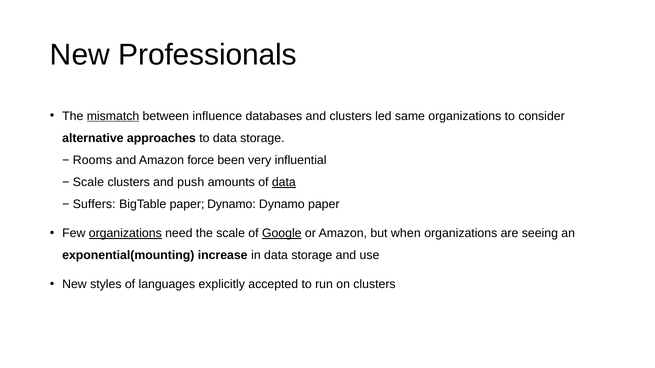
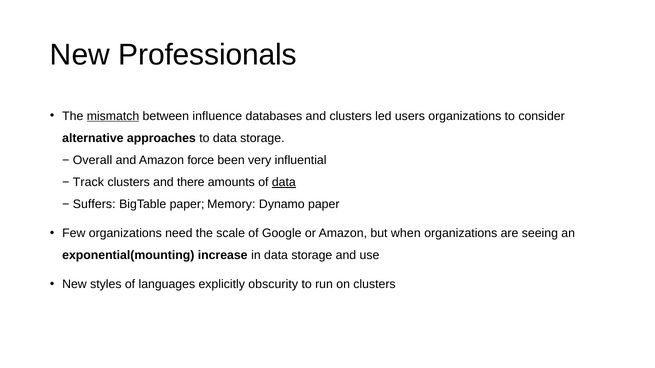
same: same -> users (410, 116)
Rooms: Rooms -> Overall (92, 160)
Scale: Scale -> Track (88, 182)
push: push -> there (191, 182)
paper Dynamo: Dynamo -> Memory (231, 205)
organizations underline: present -> none (125, 233)
Google underline: present -> none (282, 233)
accepted: accepted -> obscurity (273, 285)
